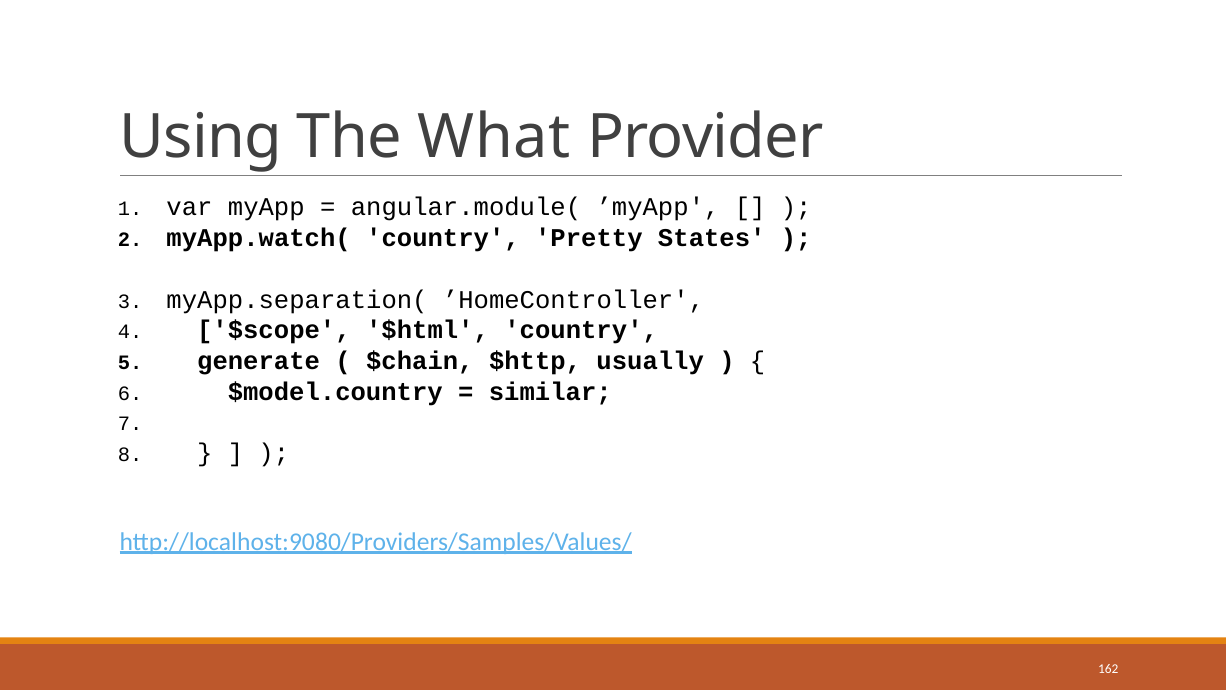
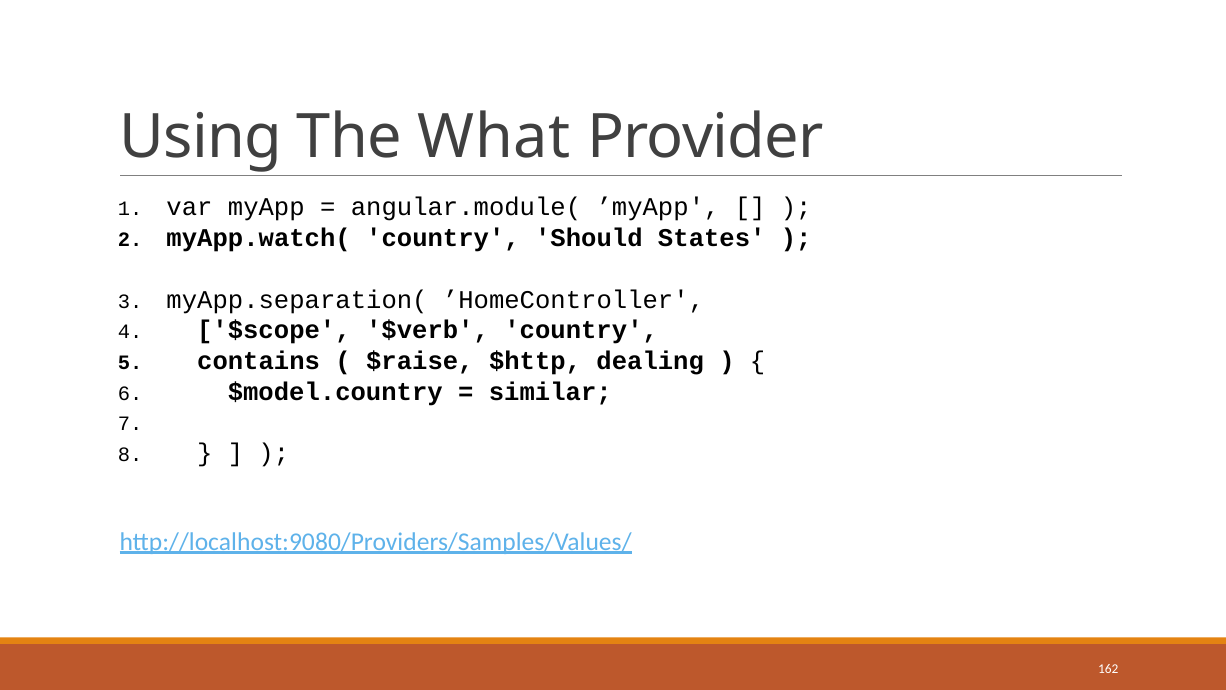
Pretty: Pretty -> Should (589, 238)
$html: $html -> $verb (428, 330)
generate: generate -> contains (259, 361)
$chain: $chain -> $raise (420, 361)
usually: usually -> dealing (650, 361)
